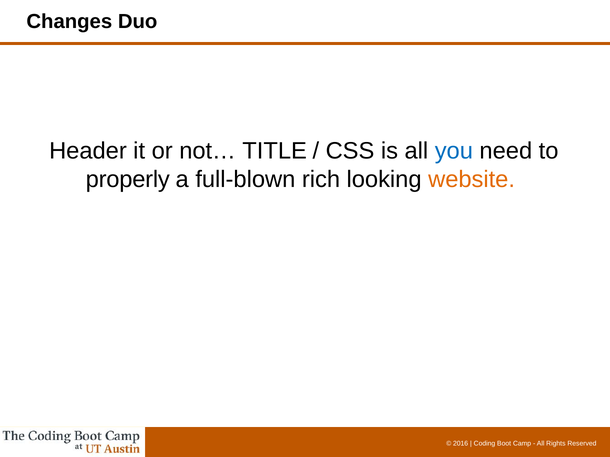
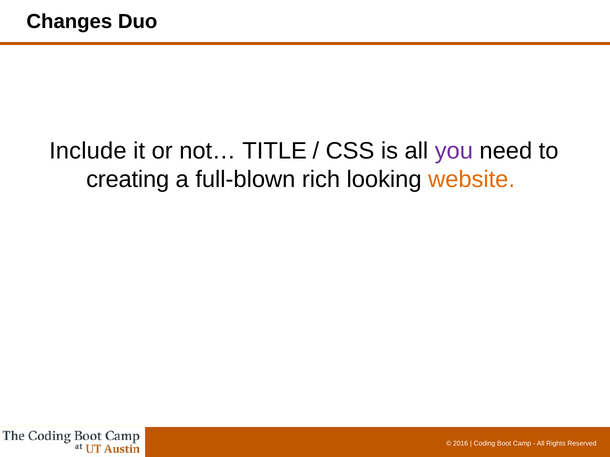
Header: Header -> Include (88, 151)
you colour: blue -> purple (454, 151)
properly: properly -> creating (128, 179)
